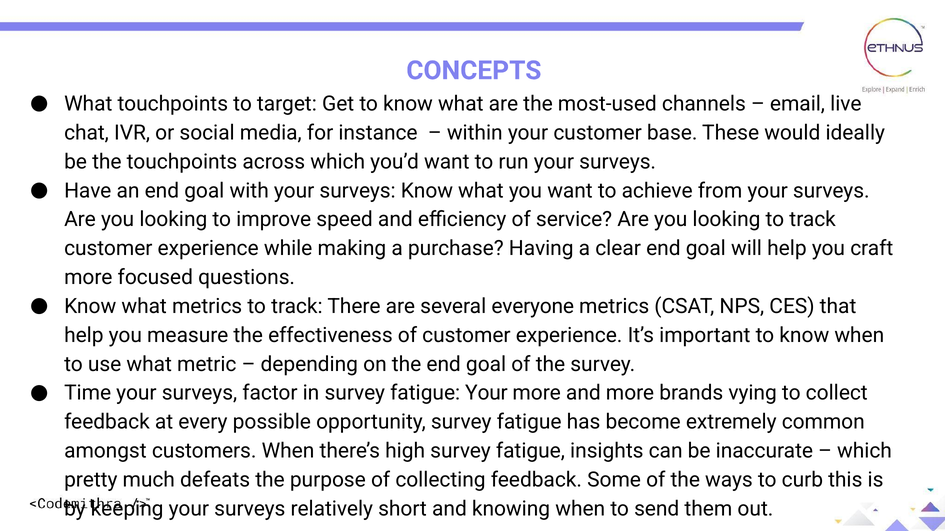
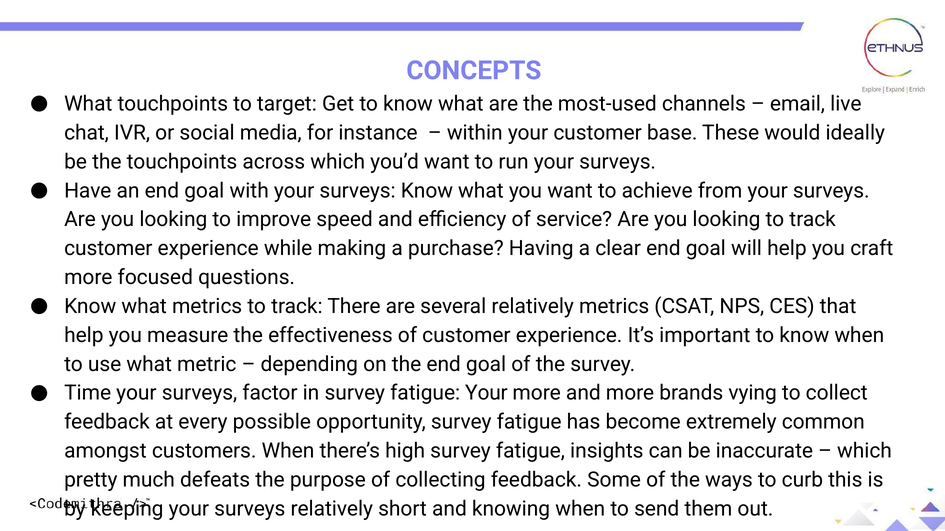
several everyone: everyone -> relatively (533, 307)
